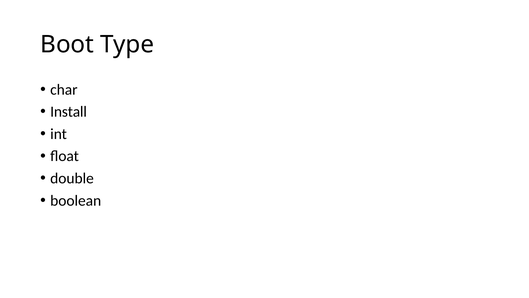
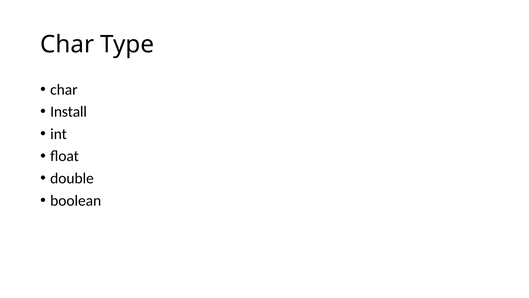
Boot: Boot -> Char (67, 44)
